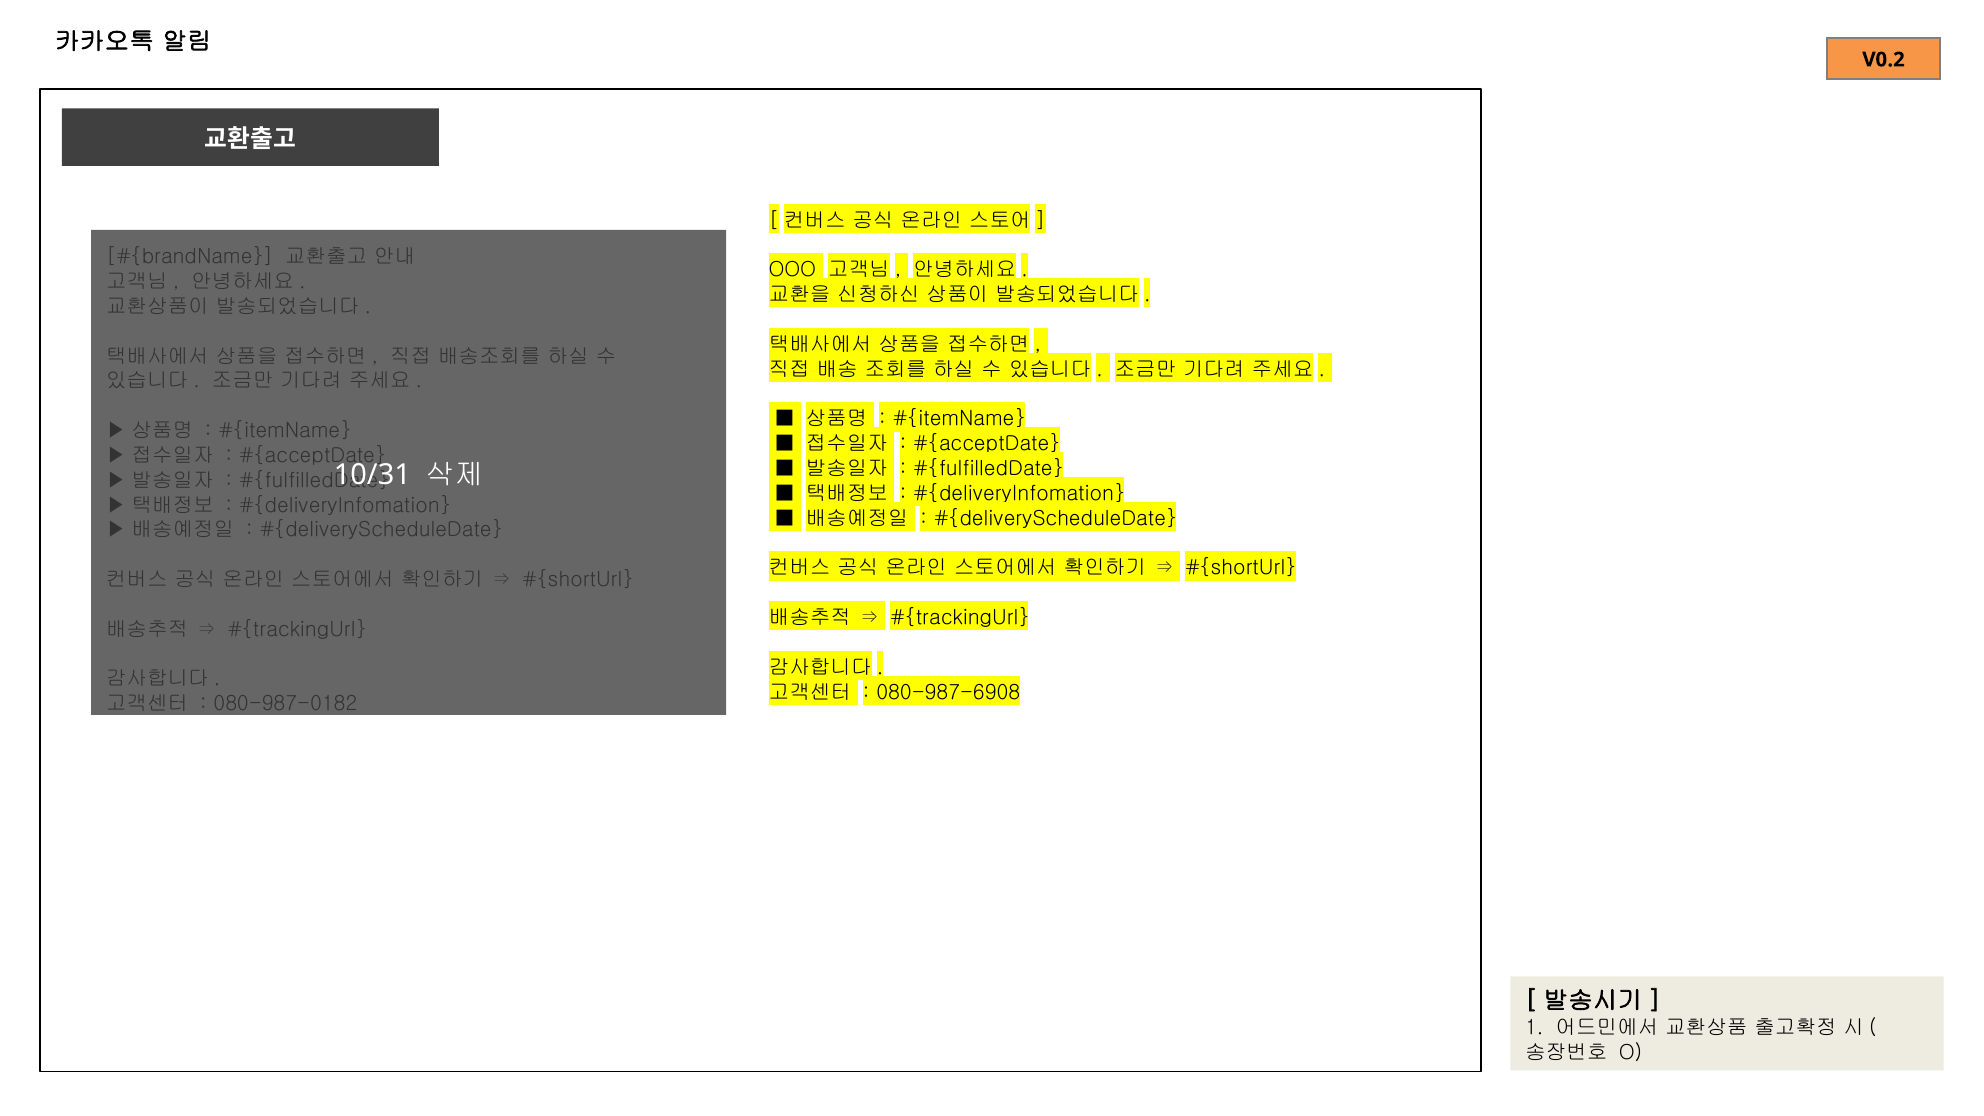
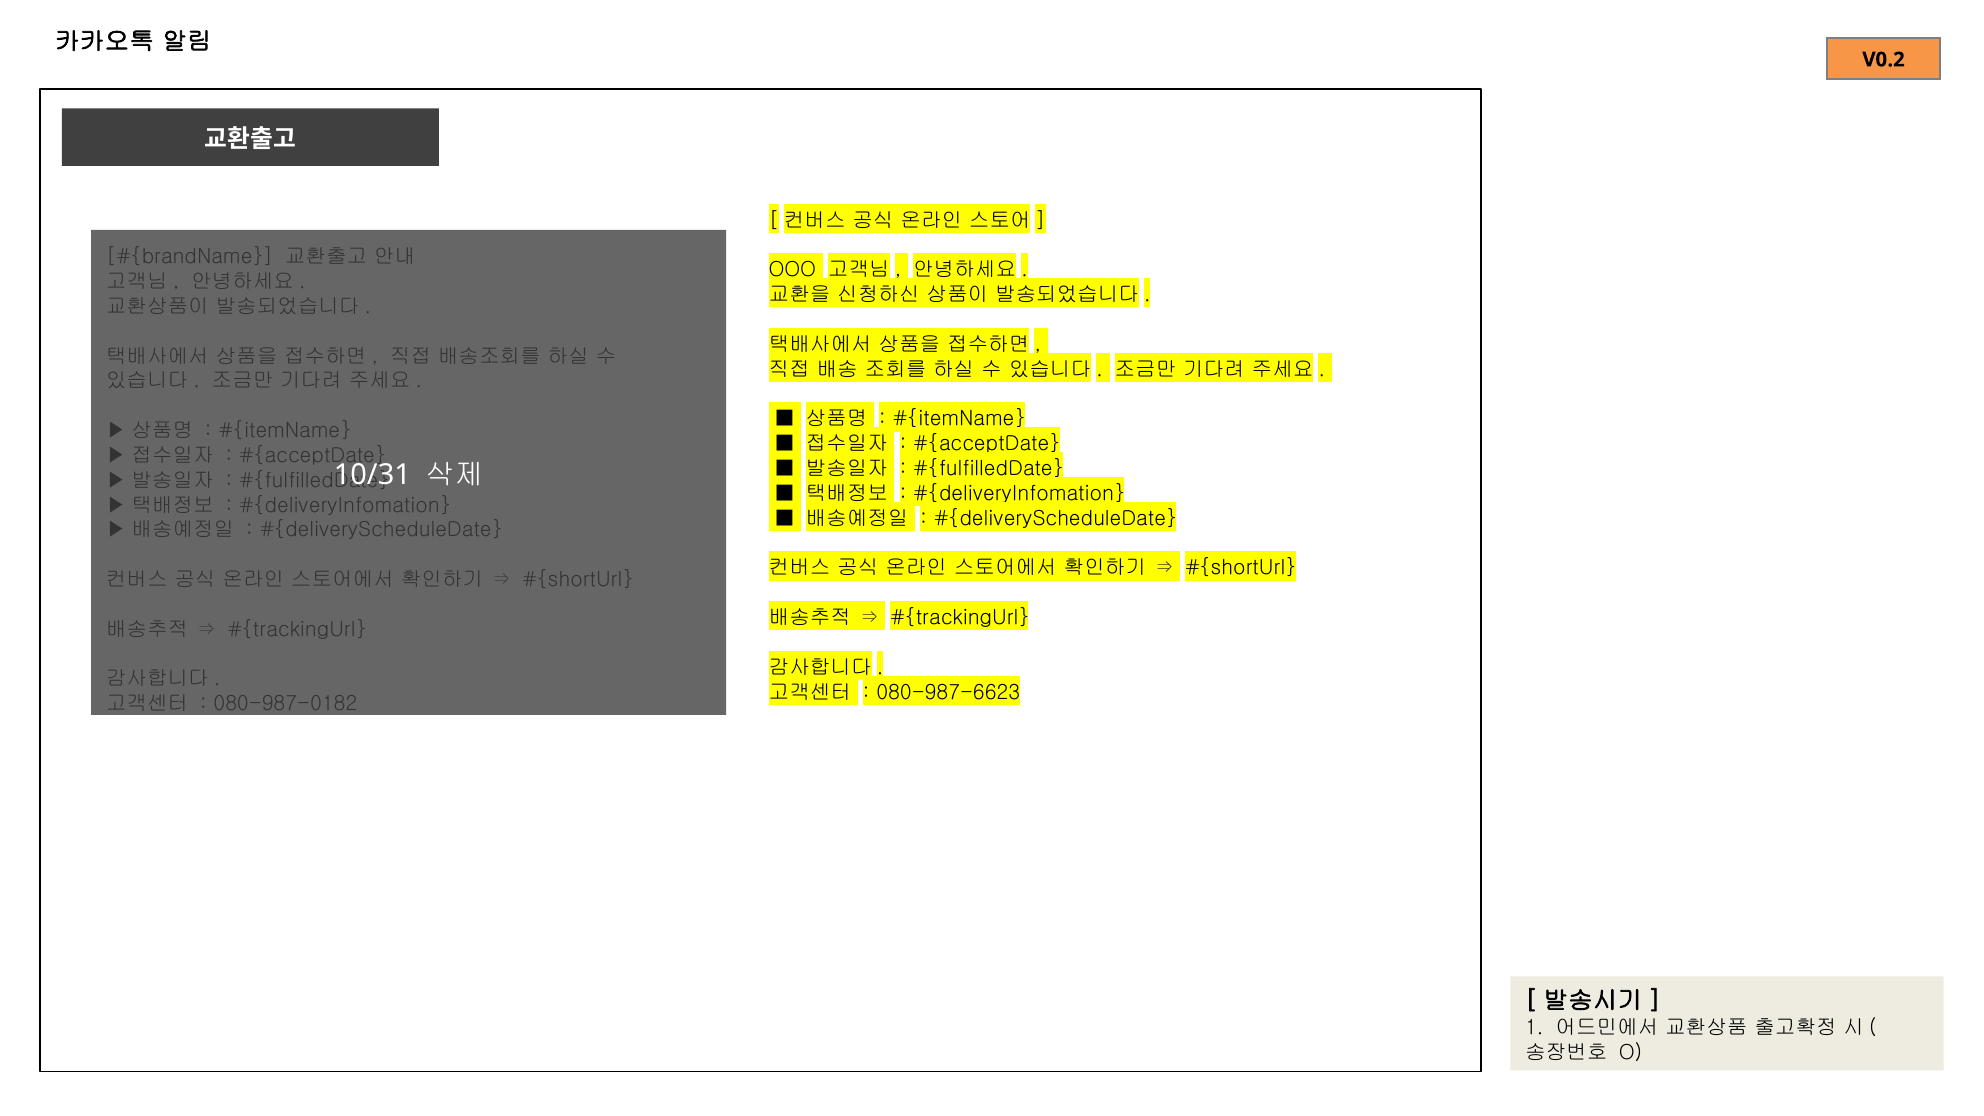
080-987-6908: 080-987-6908 -> 080-987-6623 (948, 692)
